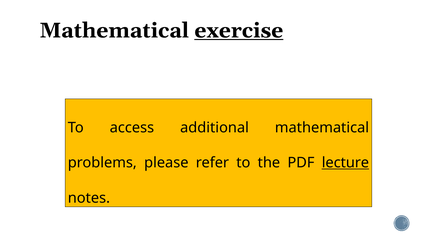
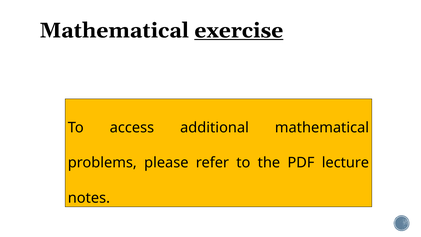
lecture underline: present -> none (345, 163)
